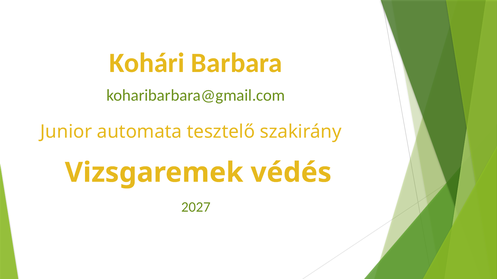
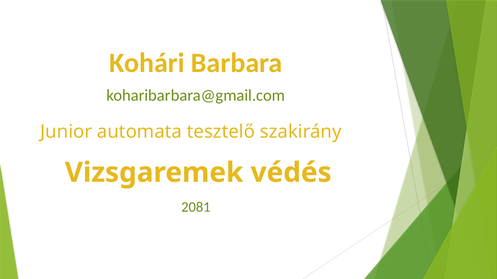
2027: 2027 -> 2081 (196, 207)
